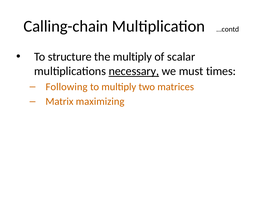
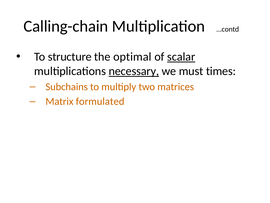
the multiply: multiply -> optimal (132, 57)
scalar underline: none -> present (181, 57)
Following: Following -> Subchains (67, 87)
maximizing: maximizing -> formulated (100, 101)
